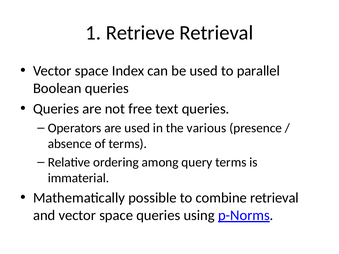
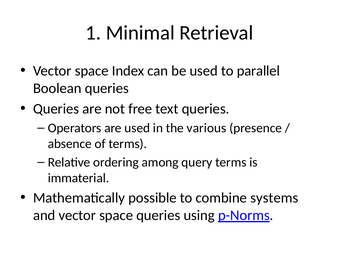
Retrieve: Retrieve -> Minimal (140, 33)
combine retrieval: retrieval -> systems (274, 198)
